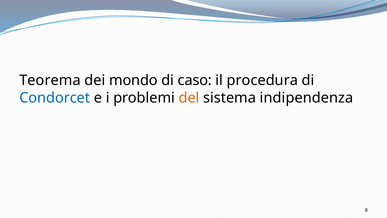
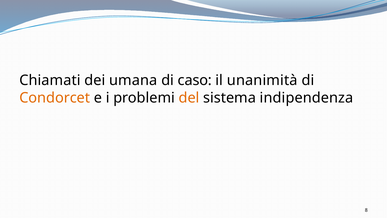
Teorema: Teorema -> Chiamati (50, 80)
mondo: mondo -> umana (133, 80)
procedura: procedura -> unanimità (262, 80)
Condorcet colour: blue -> orange (55, 98)
